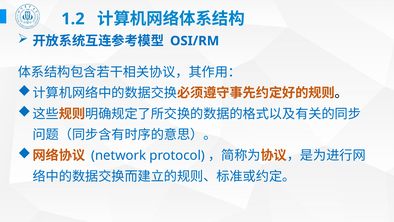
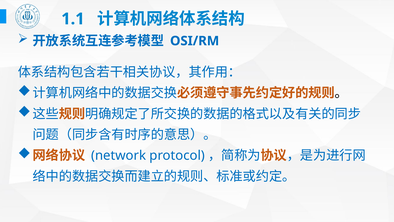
1.2: 1.2 -> 1.1 (73, 19)
